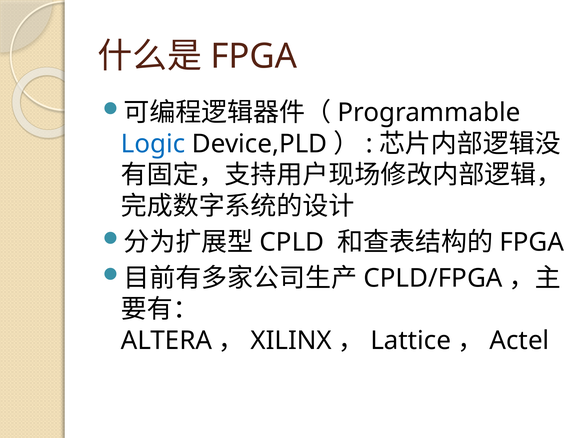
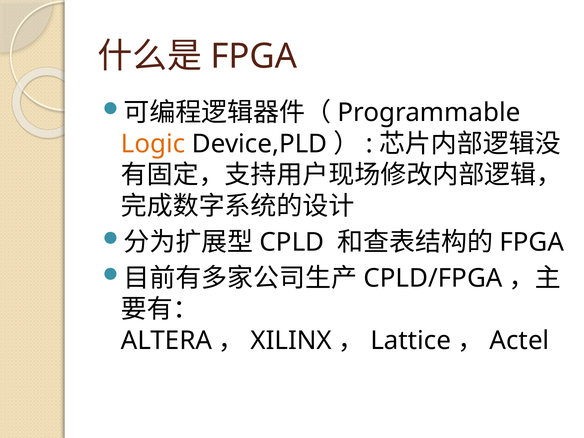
Logic colour: blue -> orange (153, 144)
